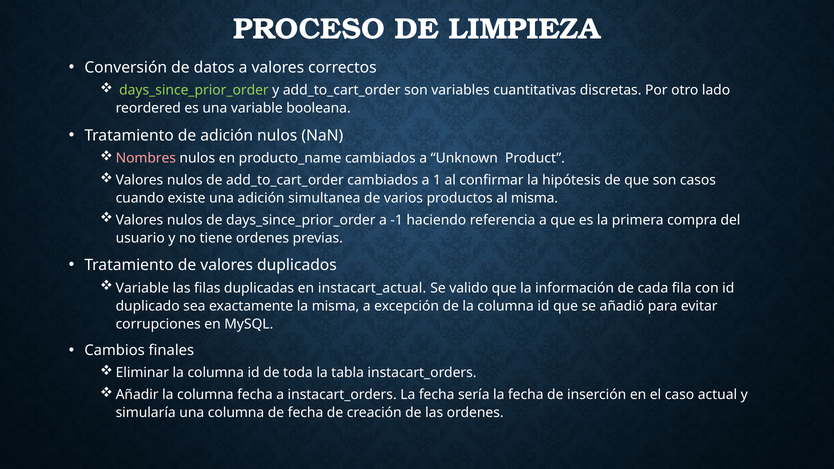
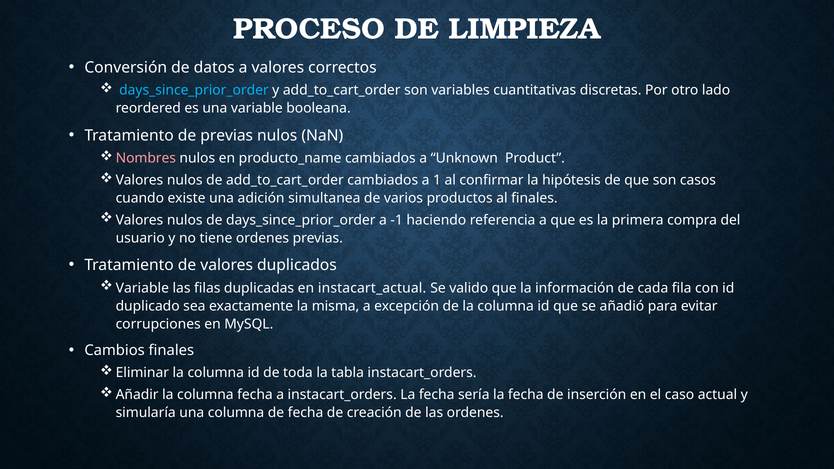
days_since_prior_order colour: light green -> light blue (194, 90)
de adición: adición -> previas (227, 135)
al misma: misma -> finales (534, 198)
